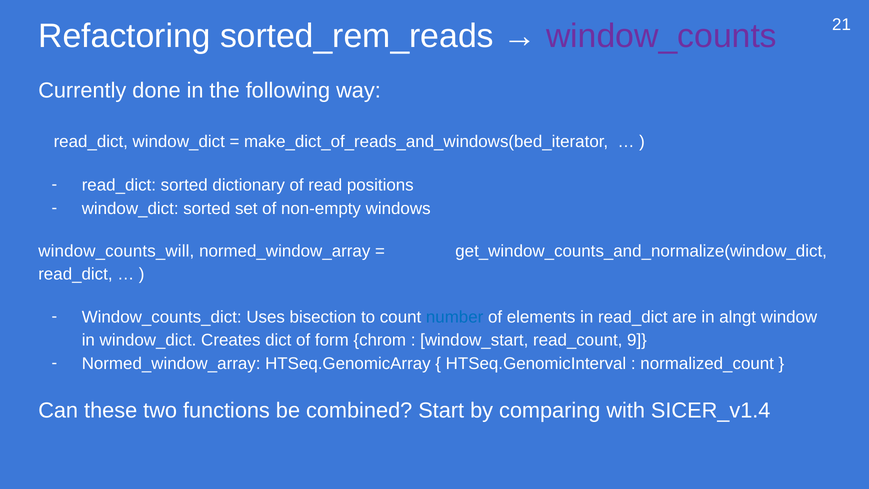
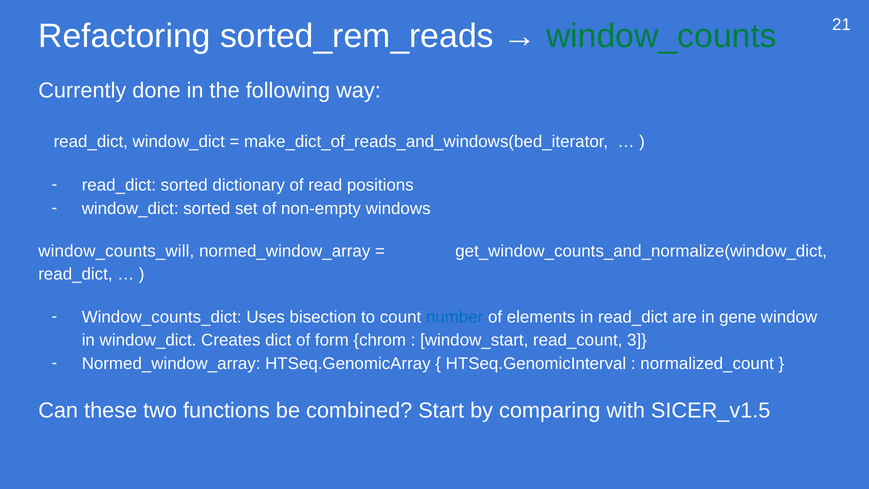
window_counts colour: purple -> green (661, 36)
alngt: alngt -> gene (738, 317)
9: 9 -> 3 (637, 340)
SICER_v1.4: SICER_v1.4 -> SICER_v1.5 (711, 410)
